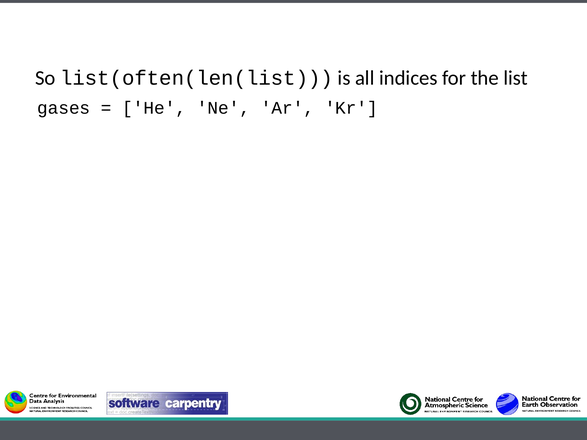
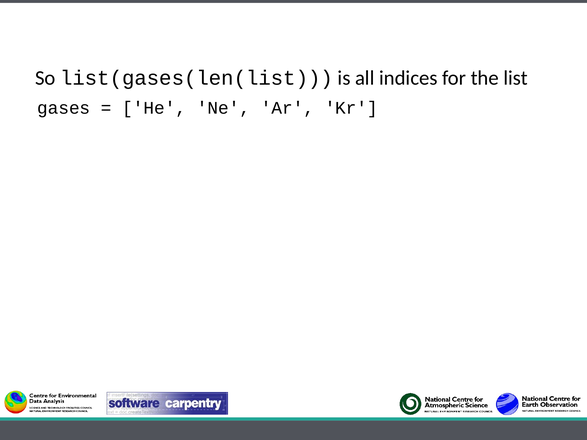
list(often(len(list: list(often(len(list -> list(gases(len(list (197, 78)
